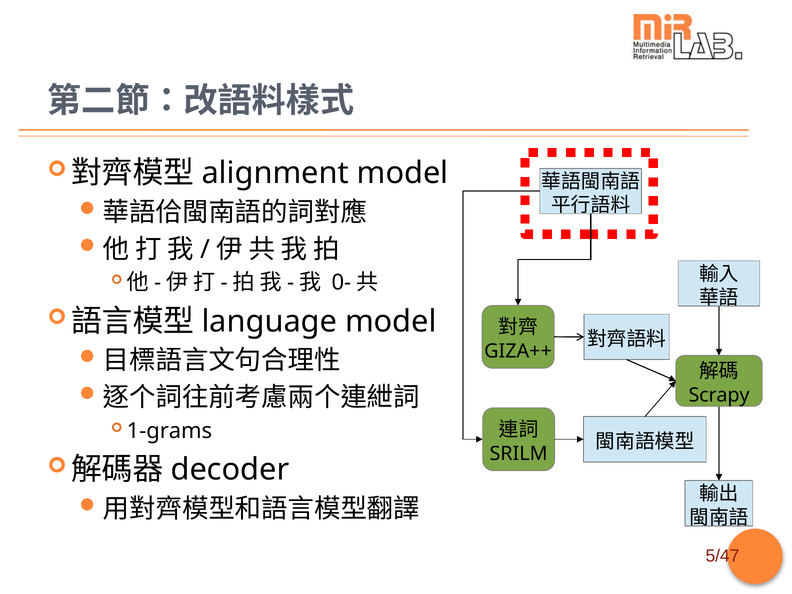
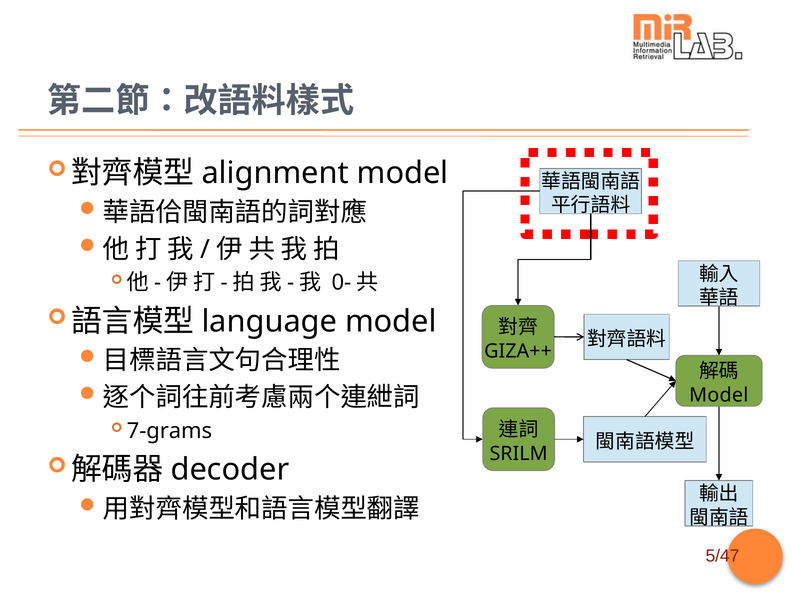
Scrapy: Scrapy -> Model (719, 395)
1-grams: 1-grams -> 7-grams (169, 431)
